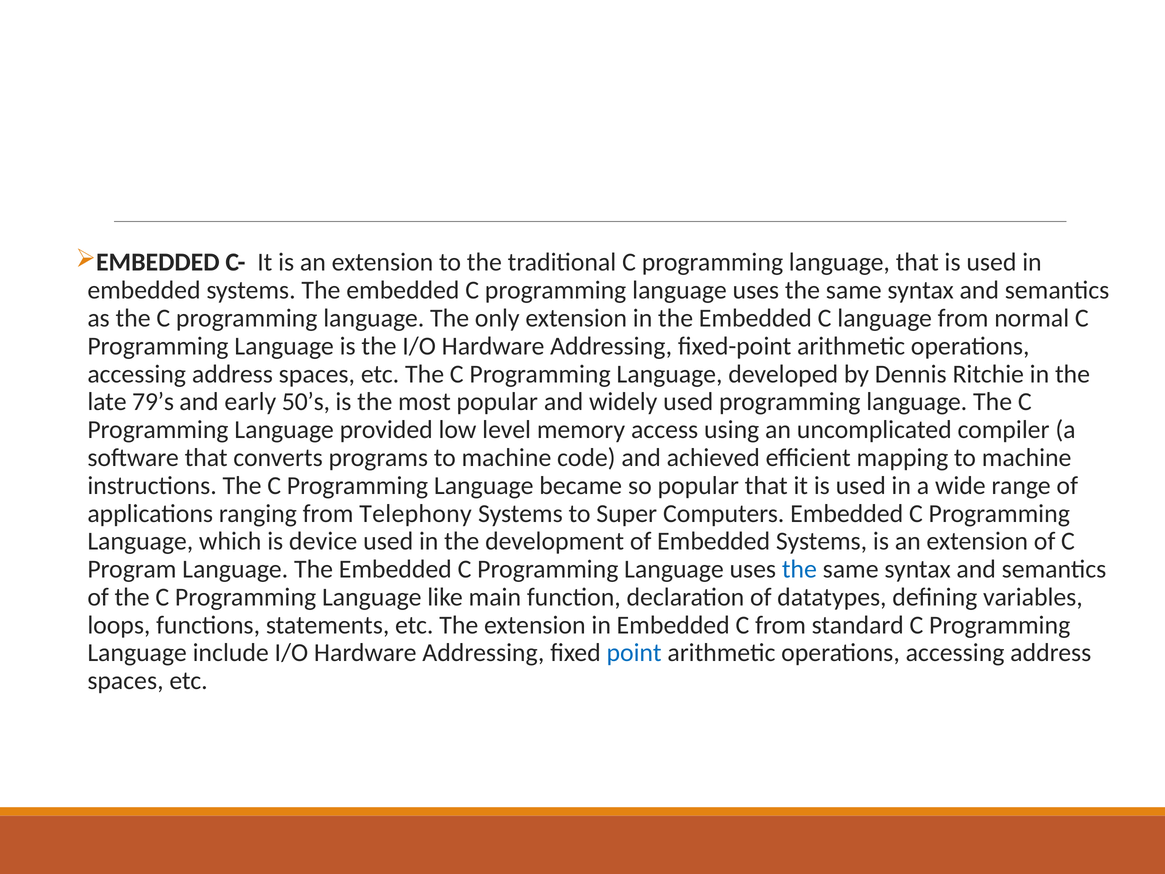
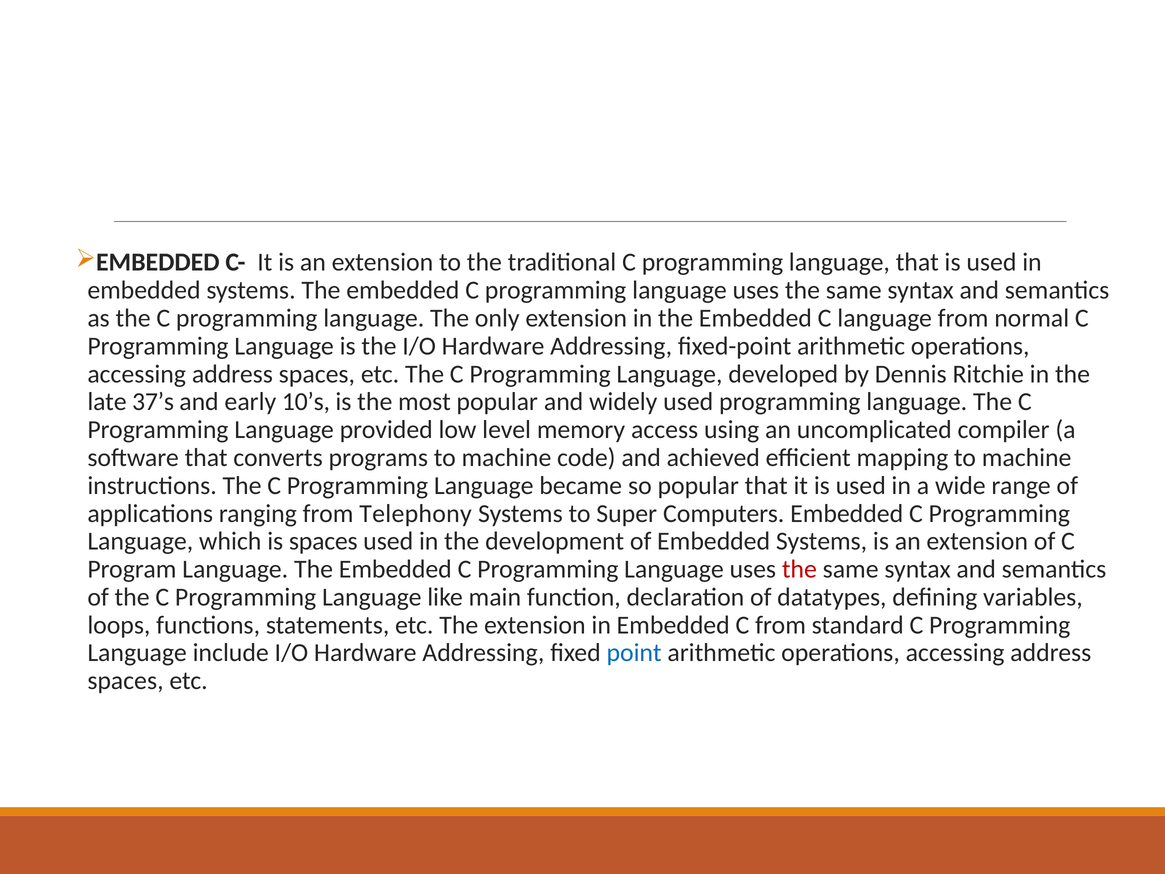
79’s: 79’s -> 37’s (153, 402)
50’s: 50’s -> 10’s (306, 402)
is device: device -> spaces (323, 541)
the colour: blue -> red (799, 569)
